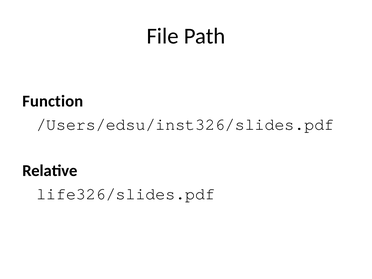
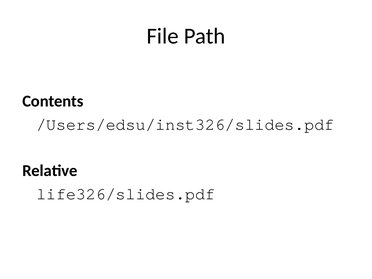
Function: Function -> Contents (53, 101)
